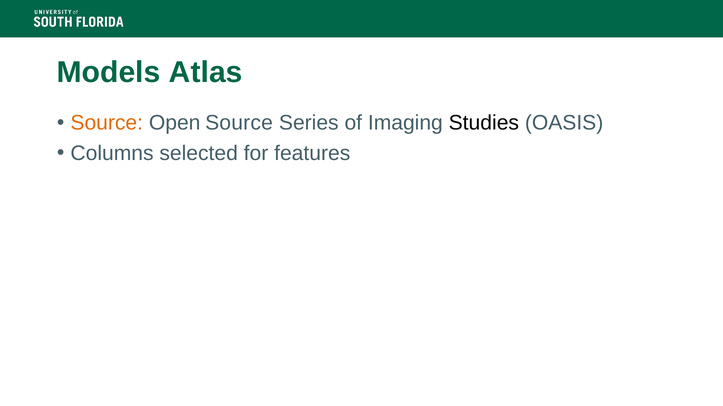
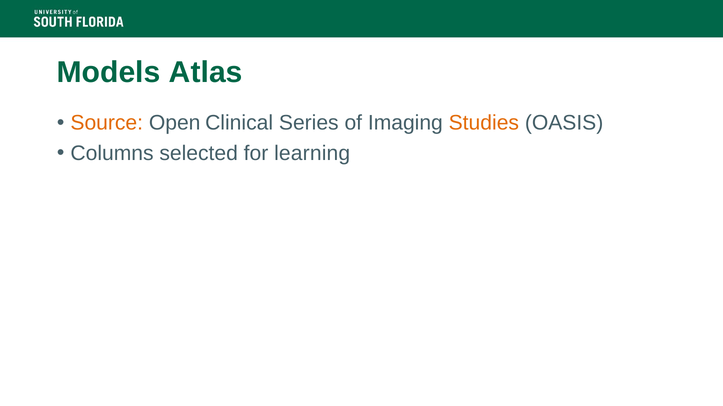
Open Source: Source -> Clinical (239, 123)
Studies colour: black -> orange (484, 123)
features: features -> learning (312, 153)
